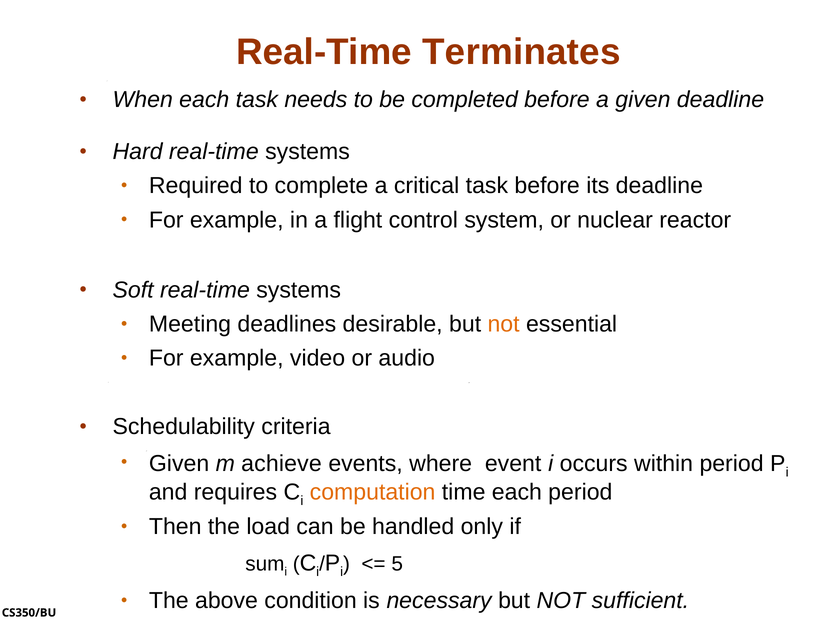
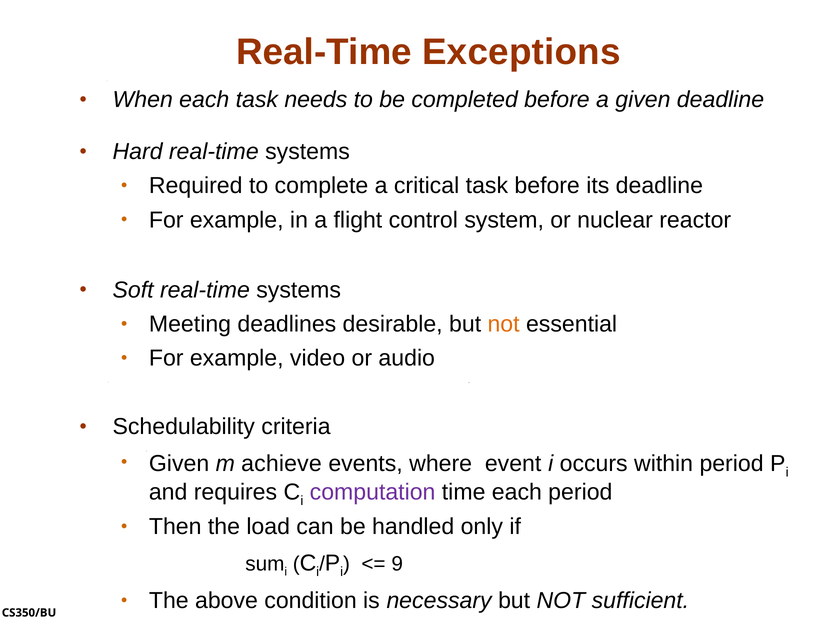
Terminates: Terminates -> Exceptions (521, 52)
computation colour: orange -> purple (373, 492)
5: 5 -> 9 (397, 563)
